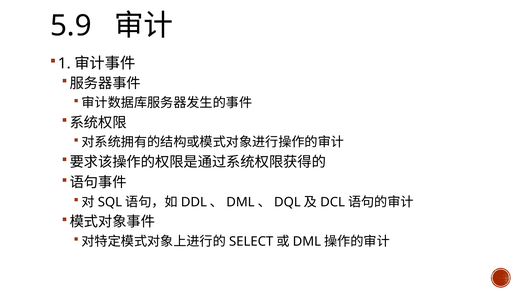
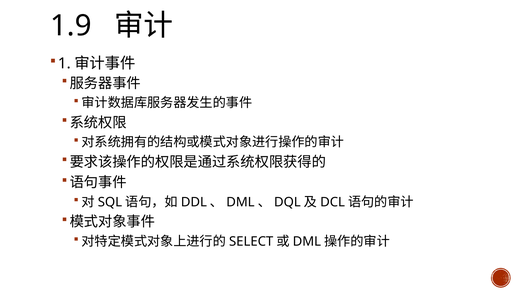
5.9: 5.9 -> 1.9 (71, 26)
